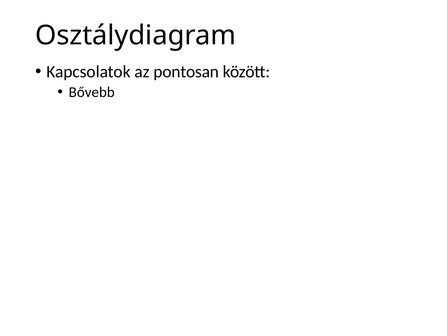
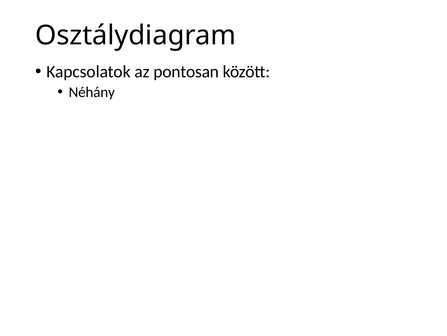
Bővebb: Bővebb -> Néhány (92, 92)
